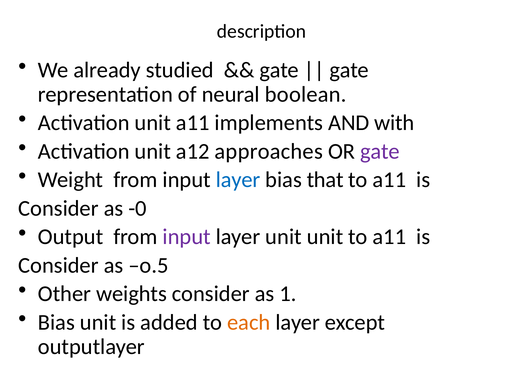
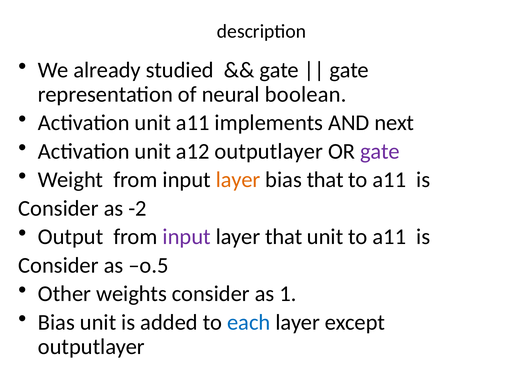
with: with -> next (394, 123)
a12 approaches: approaches -> outputlayer (269, 151)
layer colour: blue -> orange (238, 180)
-0: -0 -> -2 (138, 208)
layer unit: unit -> that (284, 237)
each colour: orange -> blue (249, 322)
